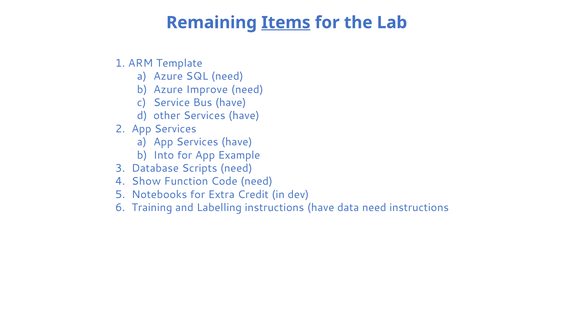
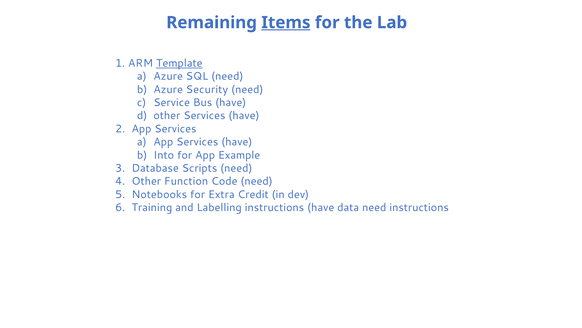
Template underline: none -> present (179, 63)
Improve: Improve -> Security (207, 89)
Show: Show -> Other (146, 181)
